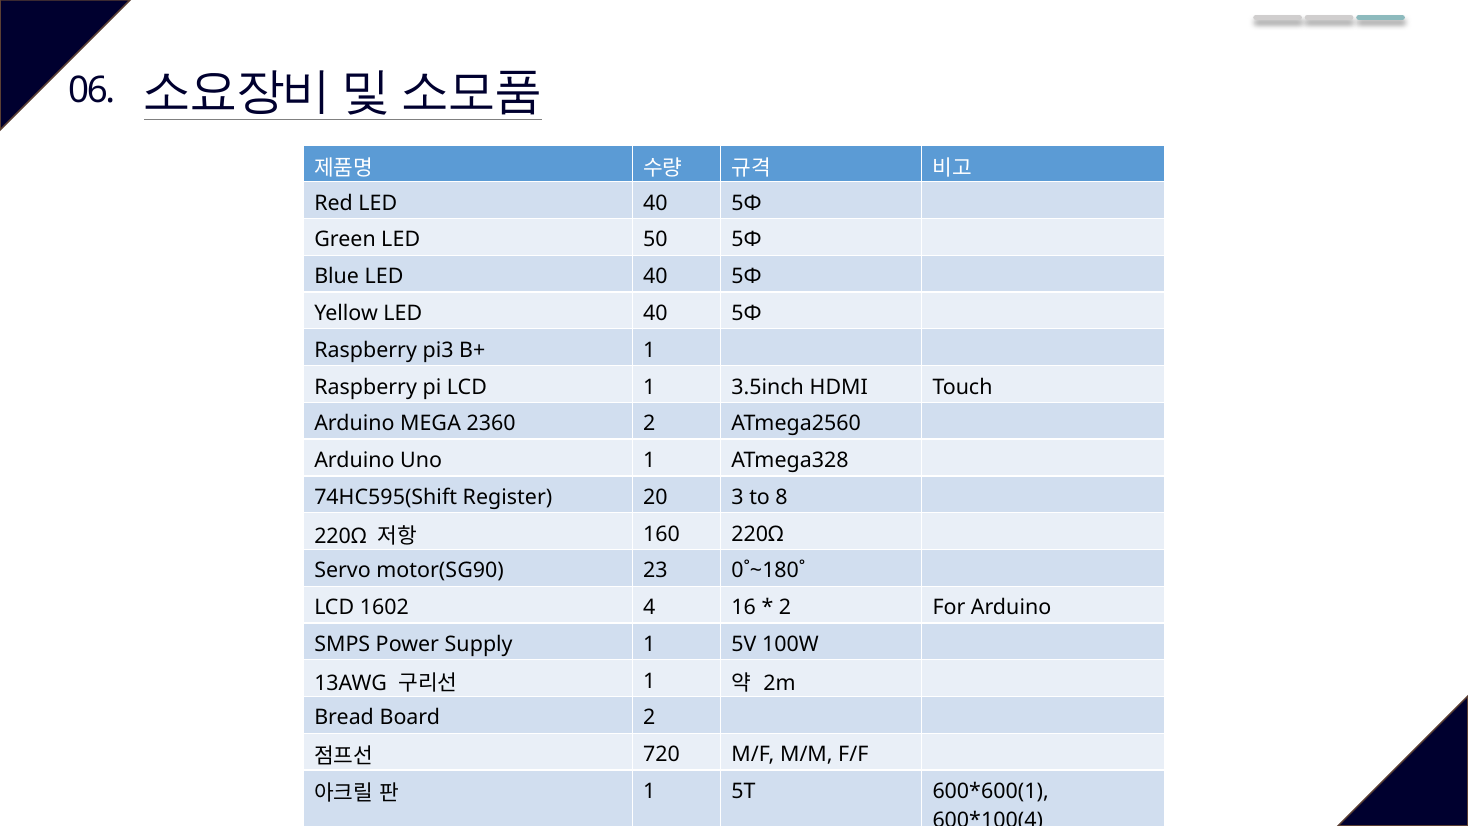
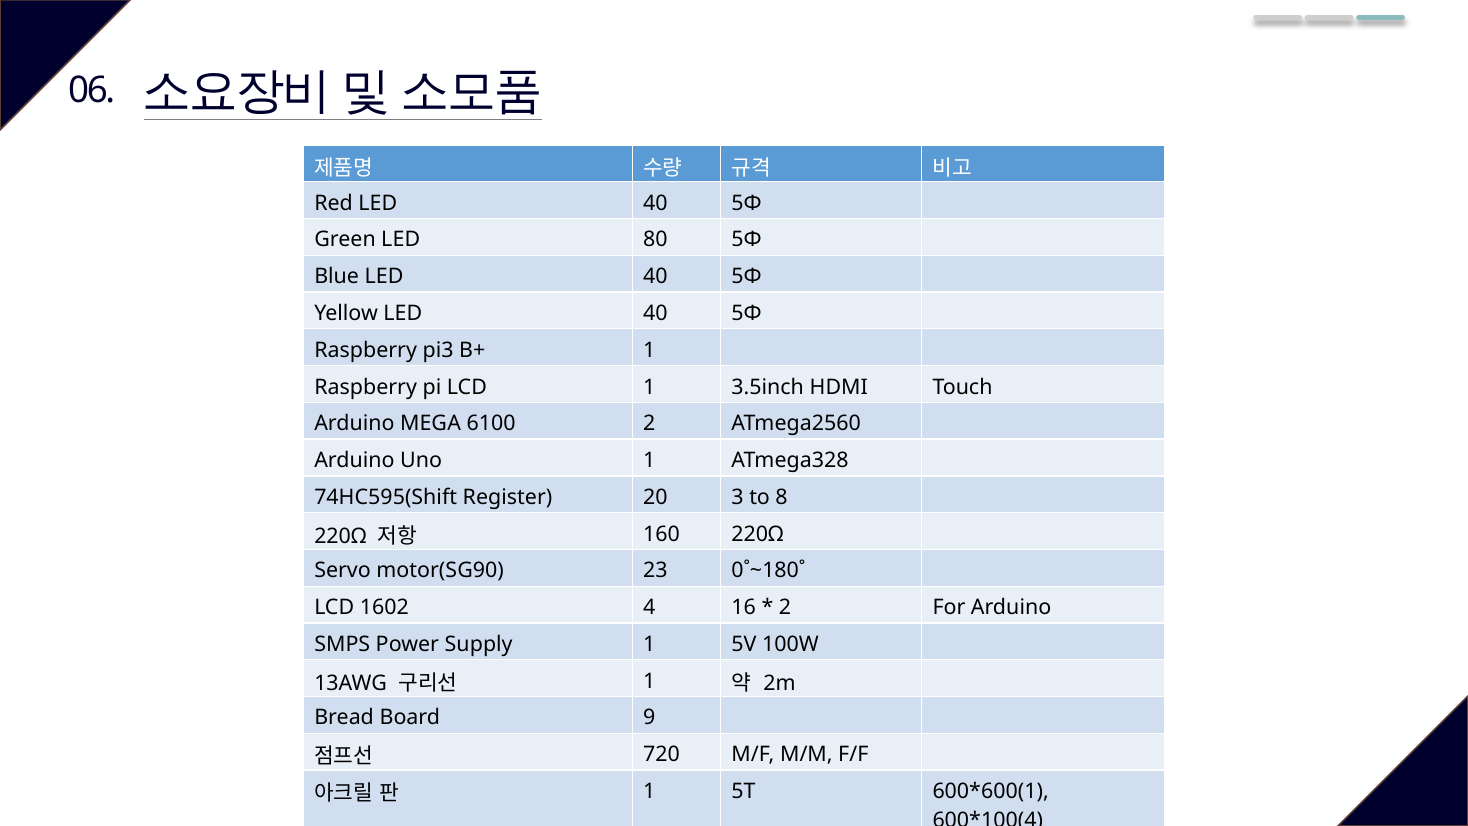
50: 50 -> 80 (655, 240)
2360: 2360 -> 6100 (491, 424)
Board 2: 2 -> 9 (649, 718)
